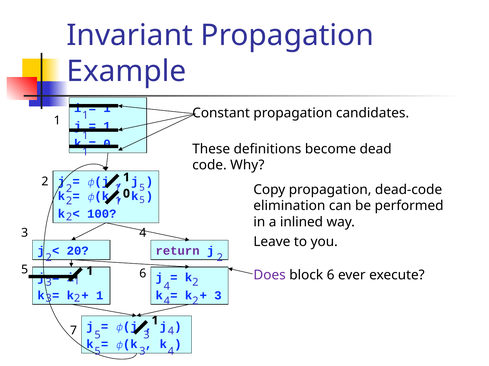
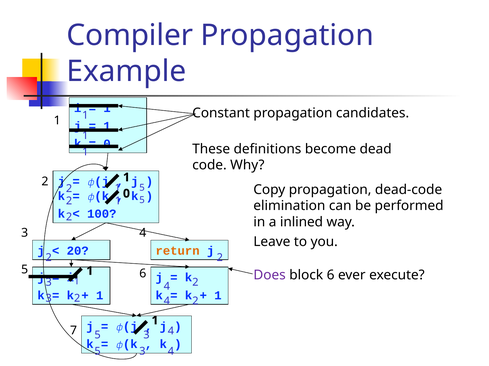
Invariant: Invariant -> Compiler (130, 35)
return colour: purple -> orange (178, 251)
3: 3 -> 1 (218, 296)
